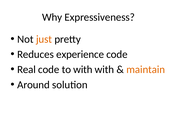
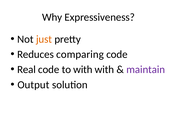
experience: experience -> comparing (80, 54)
maintain colour: orange -> purple (146, 69)
Around: Around -> Output (33, 85)
